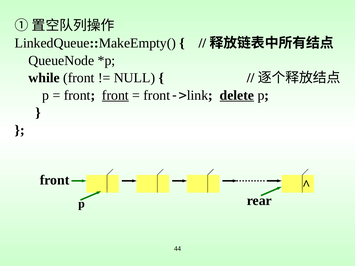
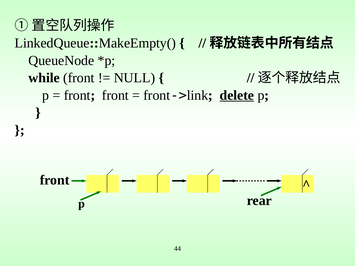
front underline: present -> none (115, 95)
